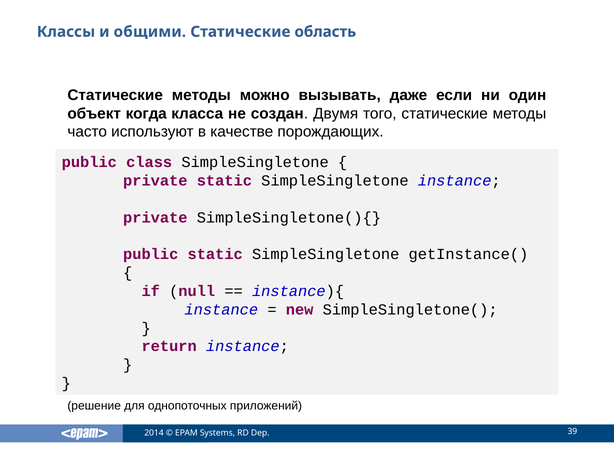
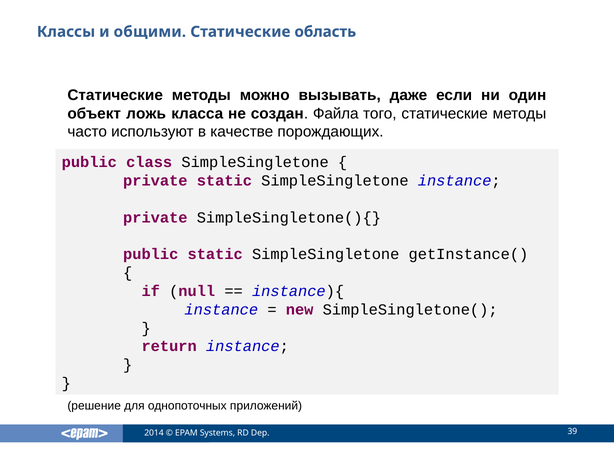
когда: когда -> ложь (146, 114)
Двумя: Двумя -> Файла (336, 114)
